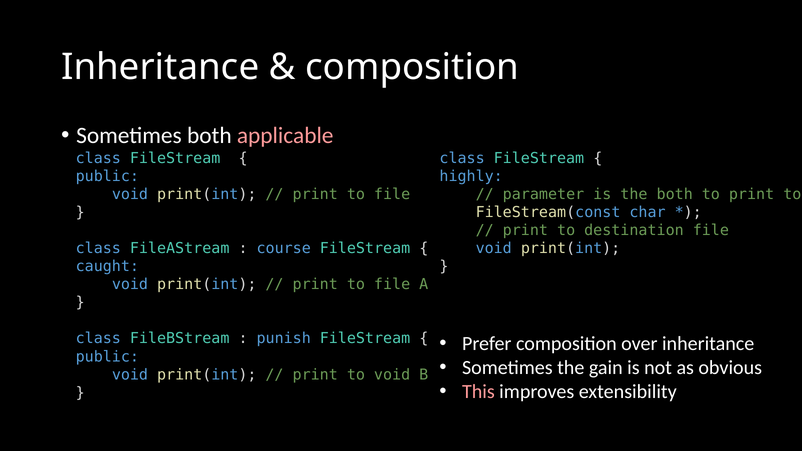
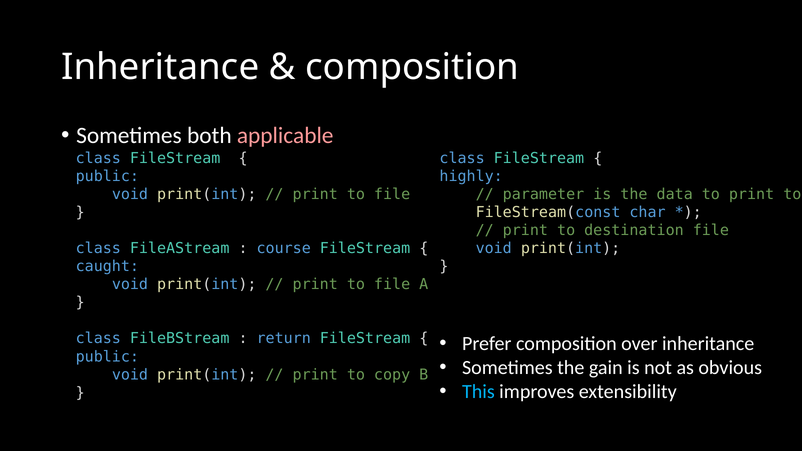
the both: both -> data (675, 194)
punish: punish -> return (284, 339)
to void: void -> copy (392, 375)
This colour: pink -> light blue (478, 392)
